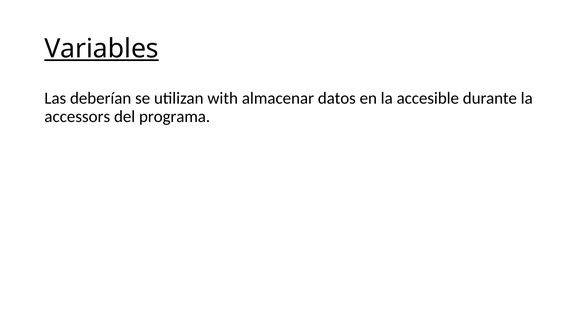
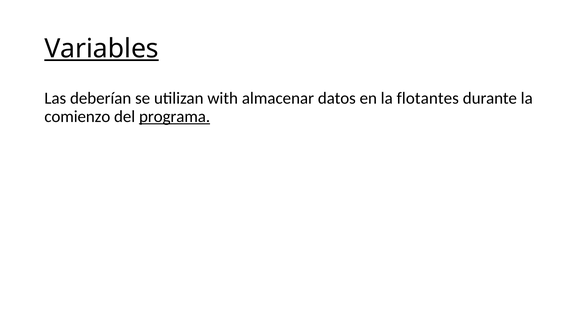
accesible: accesible -> flotantes (428, 98)
accessors: accessors -> comienzo (77, 117)
programa underline: none -> present (175, 117)
